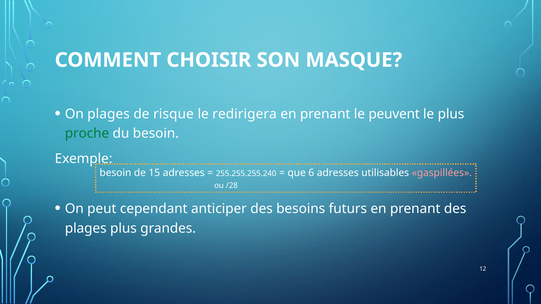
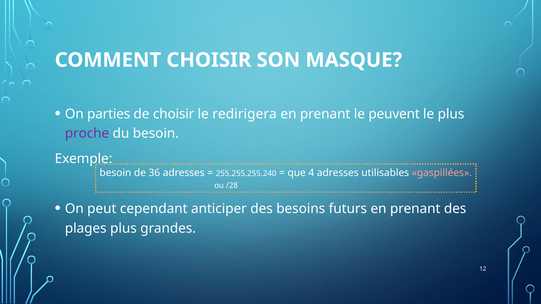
On plages: plages -> parties (109, 114)
de risque: risque -> choisir (174, 114)
proche colour: green -> purple (87, 134)
15: 15 -> 36 (154, 173)
6: 6 -> 4 (311, 173)
